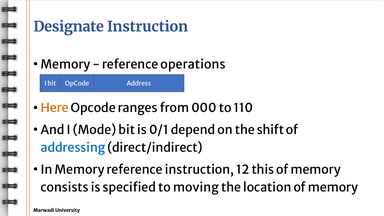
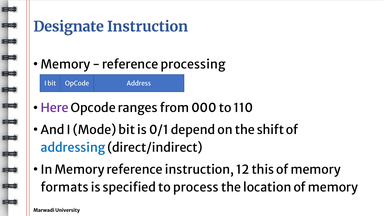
operations: operations -> processing (193, 64)
Here colour: orange -> purple (55, 108)
consists: consists -> formats (65, 188)
moving: moving -> process (196, 188)
